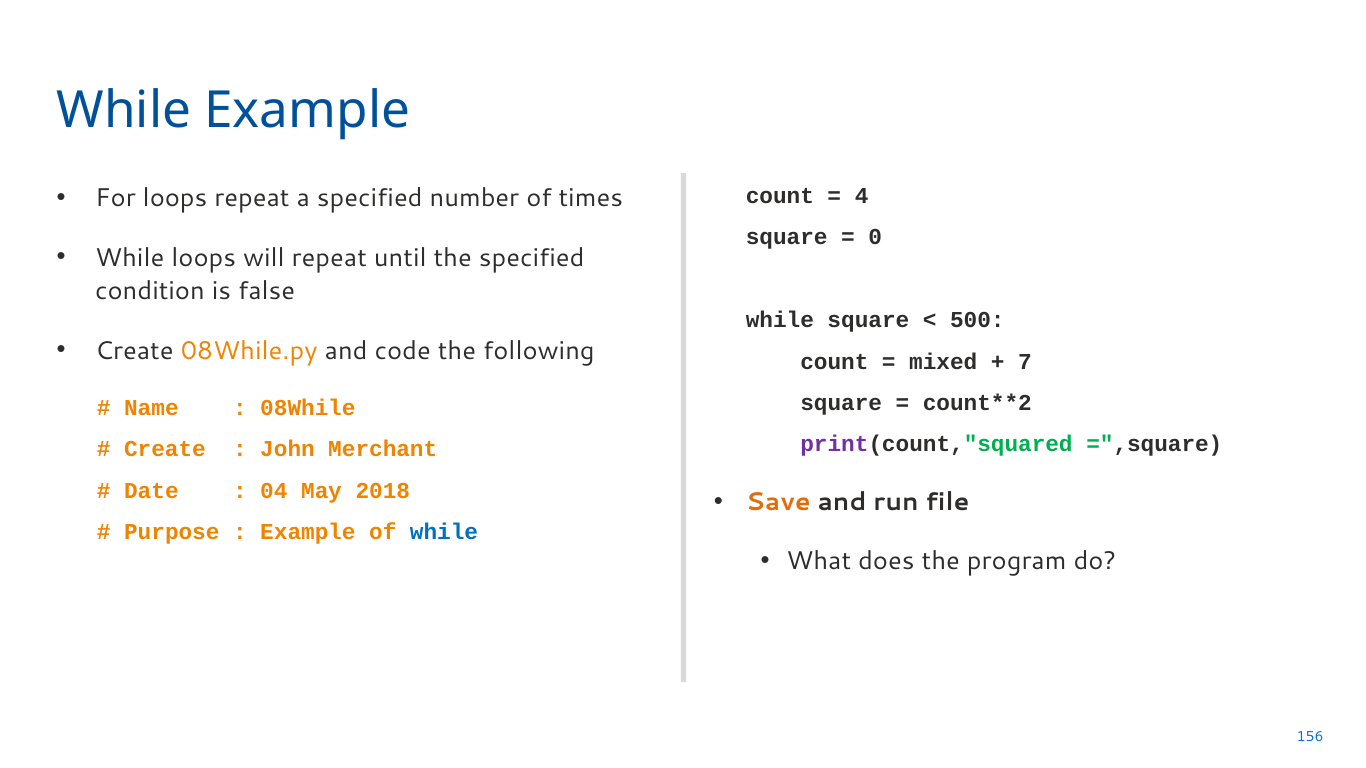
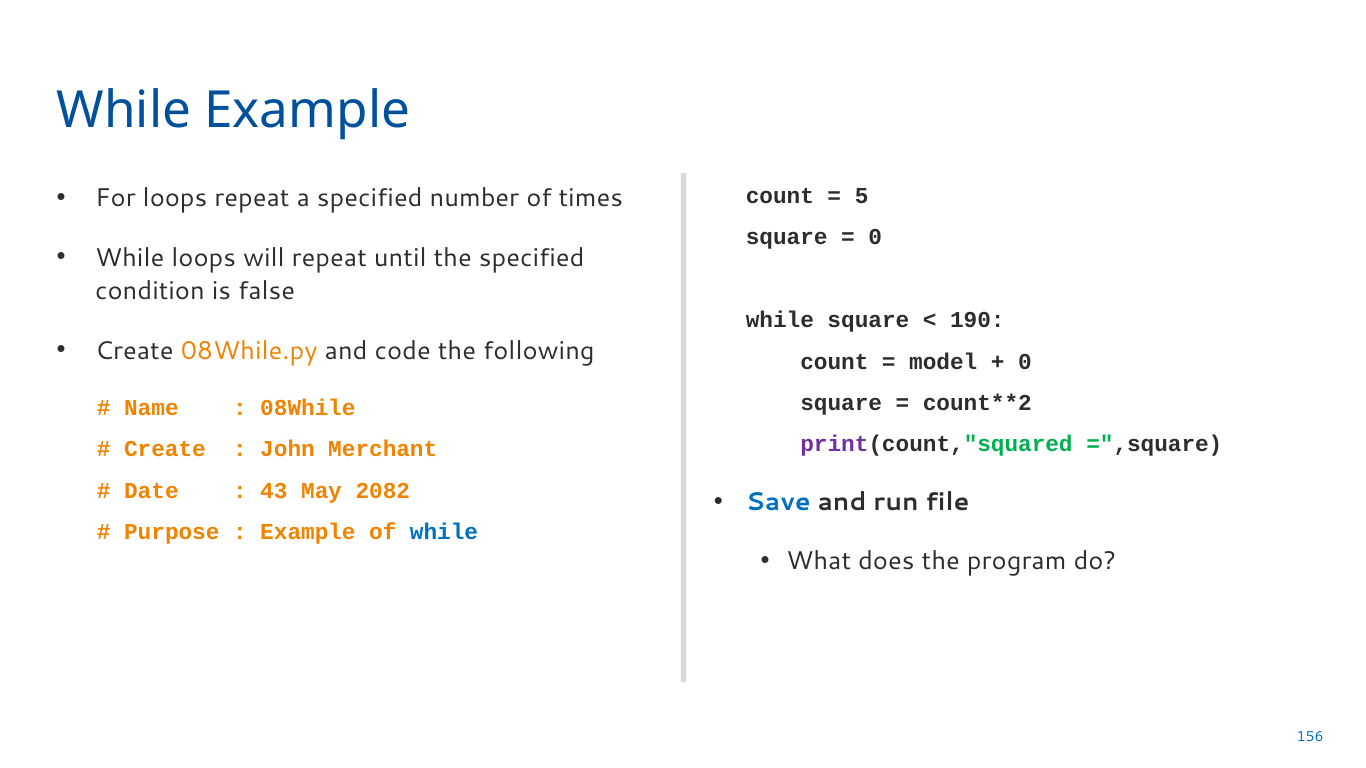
4: 4 -> 5 (862, 196)
500: 500 -> 190 (977, 320)
mixed: mixed -> model (943, 362)
7: 7 -> 0 (1025, 362)
04: 04 -> 43 (274, 491)
2018: 2018 -> 2082 (383, 491)
Save colour: orange -> blue (778, 502)
